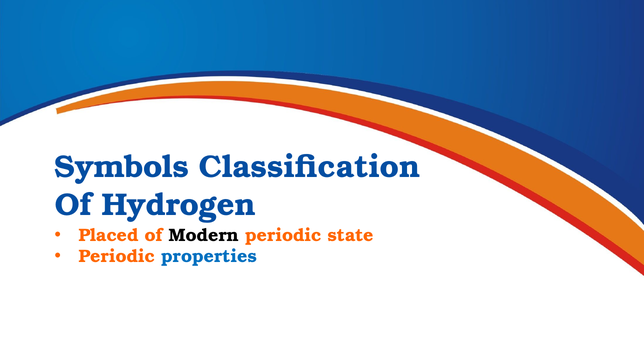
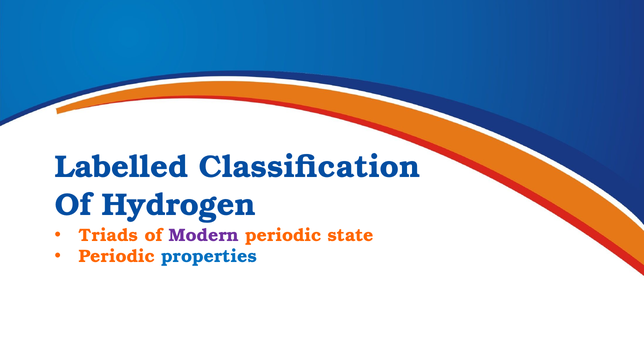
Symbols: Symbols -> Labelled (121, 167)
Placed: Placed -> Triads (109, 235)
Modern colour: black -> purple (204, 235)
